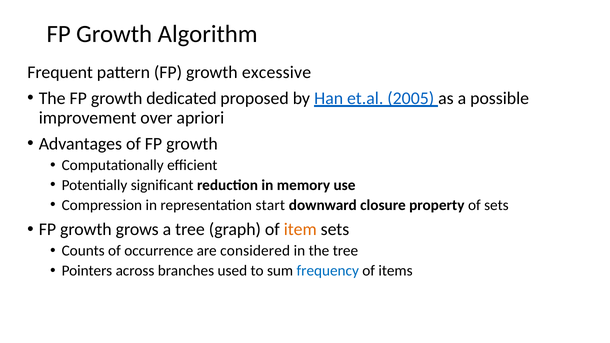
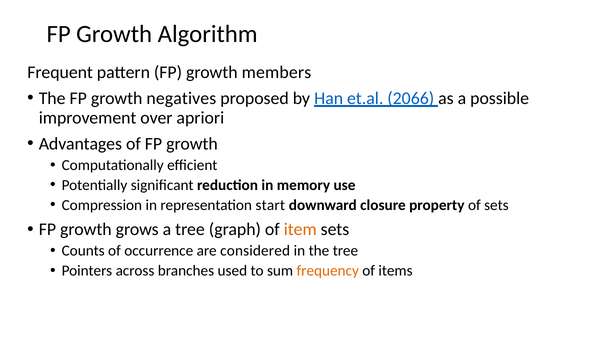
excessive: excessive -> members (277, 73)
dedicated: dedicated -> negatives (181, 98)
2005: 2005 -> 2066 (411, 98)
frequency colour: blue -> orange (328, 271)
